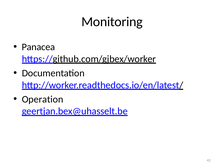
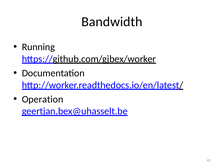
Monitoring: Monitoring -> Bandwidth (112, 22)
Panacea: Panacea -> Running (38, 47)
